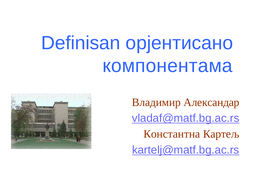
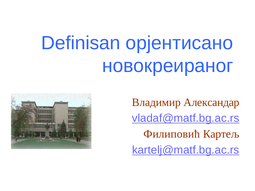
компонентама: компонентама -> новокреираног (168, 66)
Константна: Константна -> Филиповић (172, 134)
